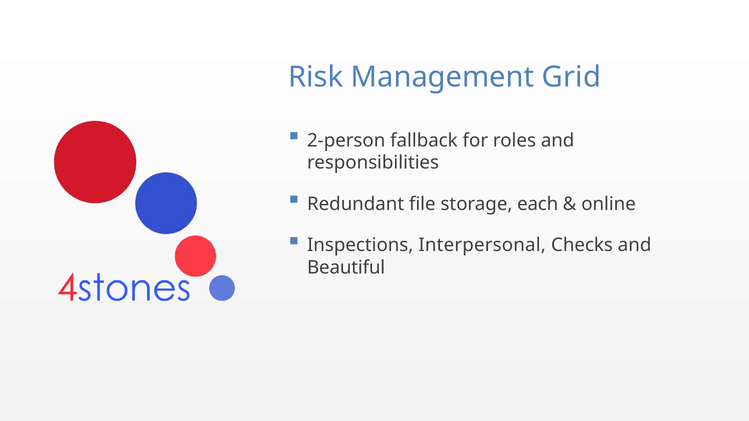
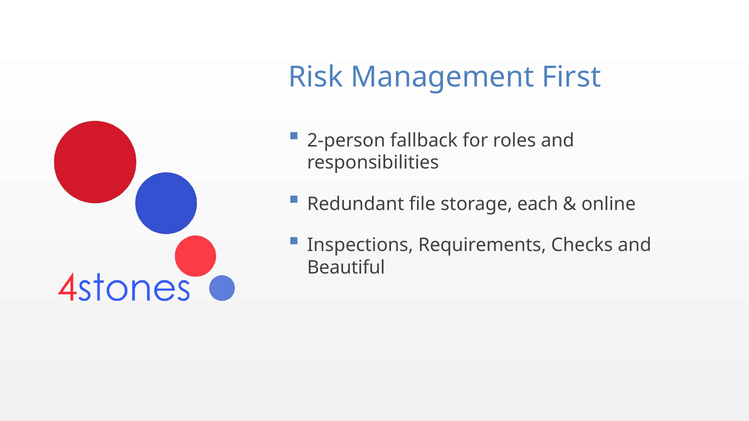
Grid: Grid -> First (571, 77)
Interpersonal: Interpersonal -> Requirements (482, 245)
